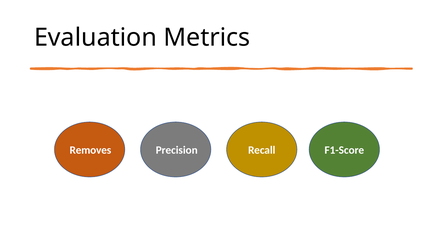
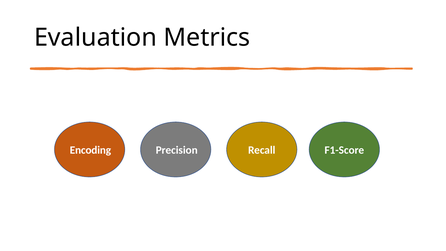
Removes: Removes -> Encoding (90, 150)
